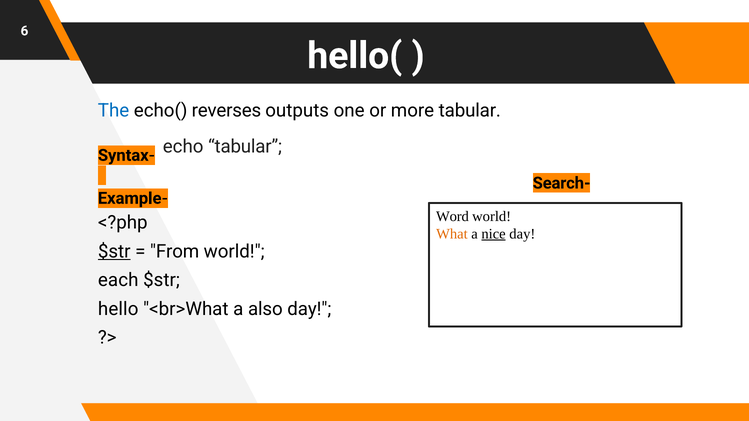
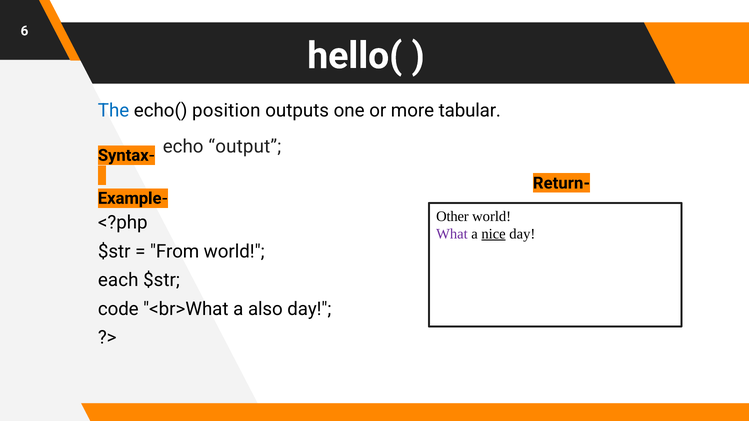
reverses: reverses -> position (226, 110)
echo tabular: tabular -> output (245, 147)
Search-: Search- -> Return- (561, 183)
Word: Word -> Other (452, 216)
What colour: orange -> purple (452, 234)
$str underline: present -> none (114, 252)
hello: hello -> code (118, 309)
